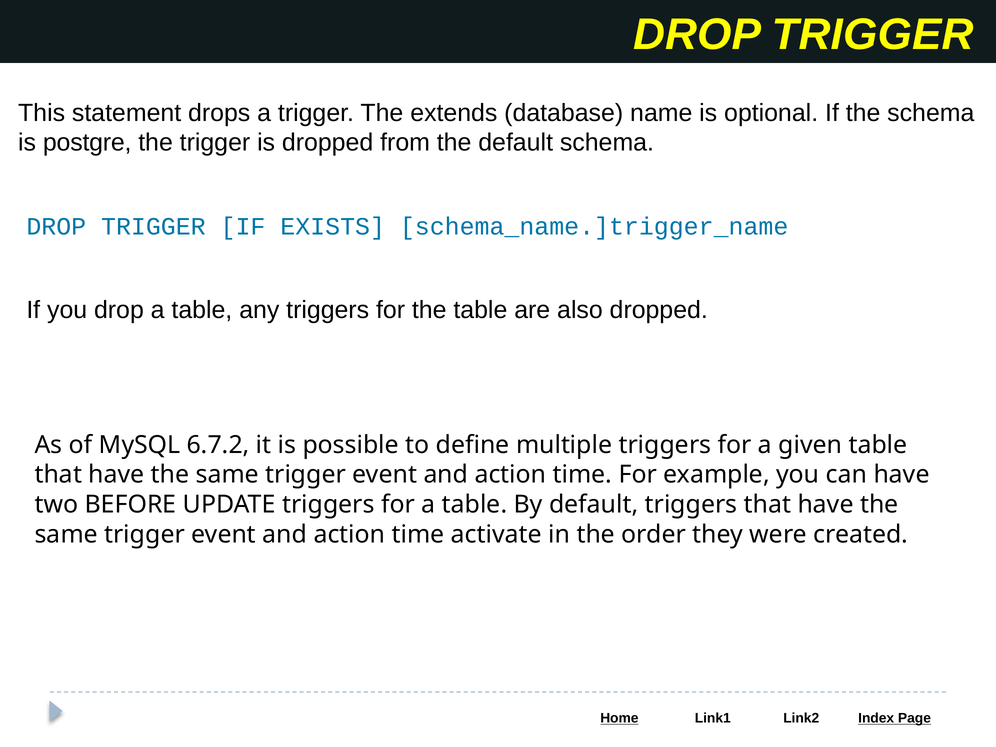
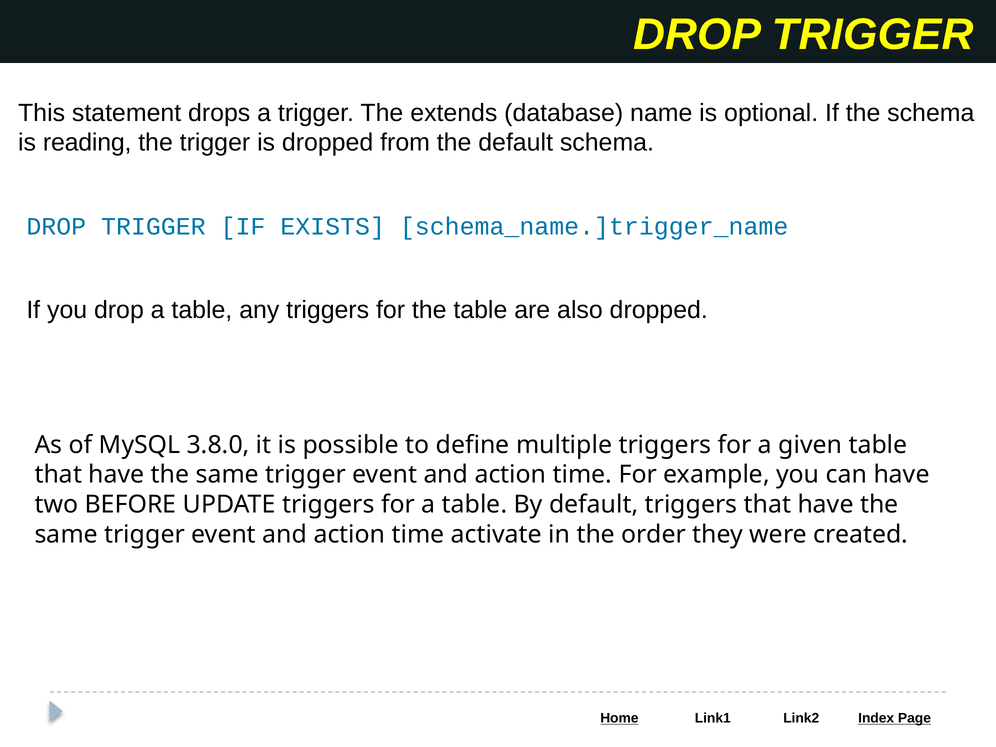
postgre: postgre -> reading (87, 143)
6.7.2: 6.7.2 -> 3.8.0 (218, 445)
